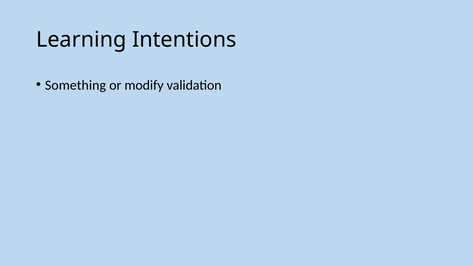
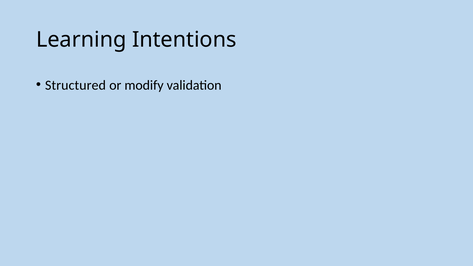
Something: Something -> Structured (75, 85)
